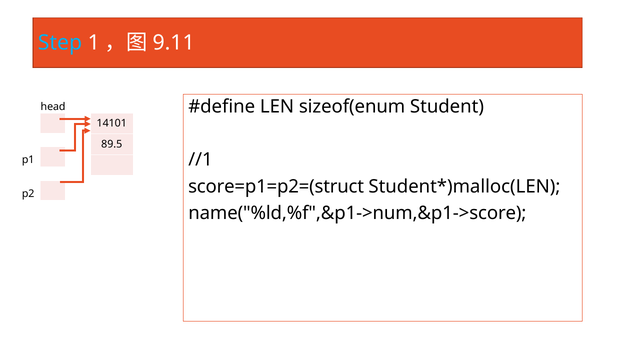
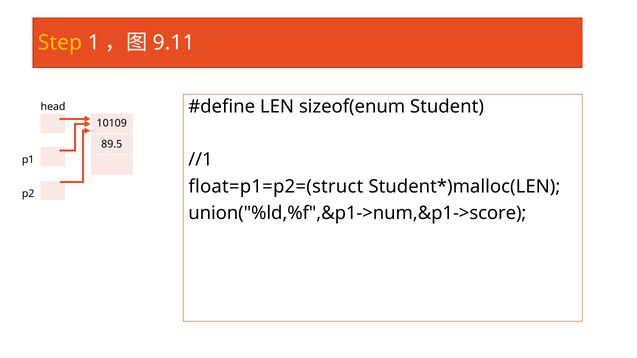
Step colour: light blue -> yellow (60, 43)
14101: 14101 -> 10109 (112, 123)
score=p1=p2=(struct: score=p1=p2=(struct -> float=p1=p2=(struct (276, 187)
name("%ld,%f",&p1->num,&p1->score: name("%ld,%f",&p1->num,&p1->score -> union("%ld,%f",&p1->num,&p1->score (357, 213)
